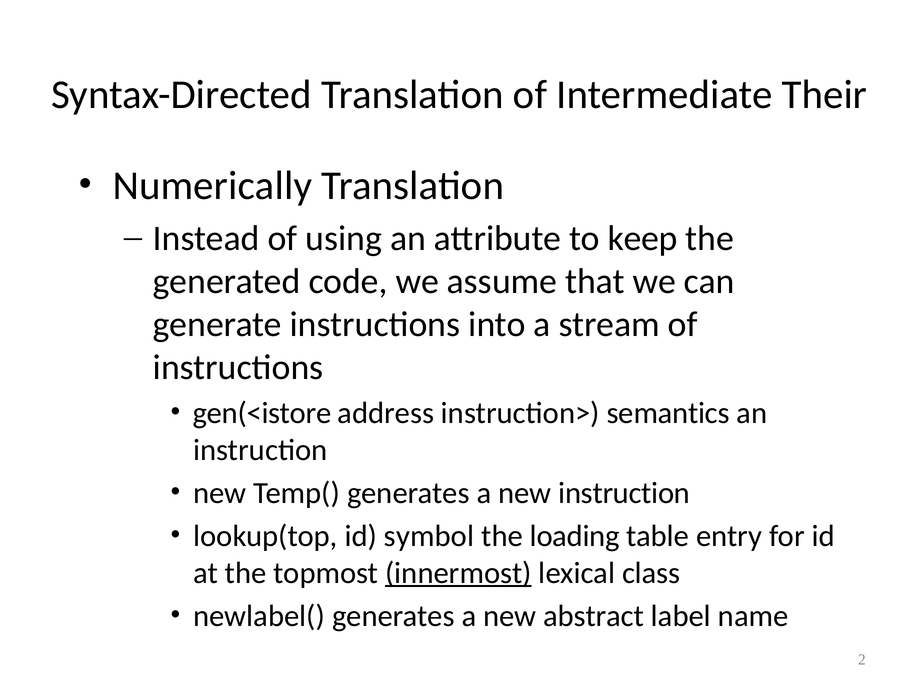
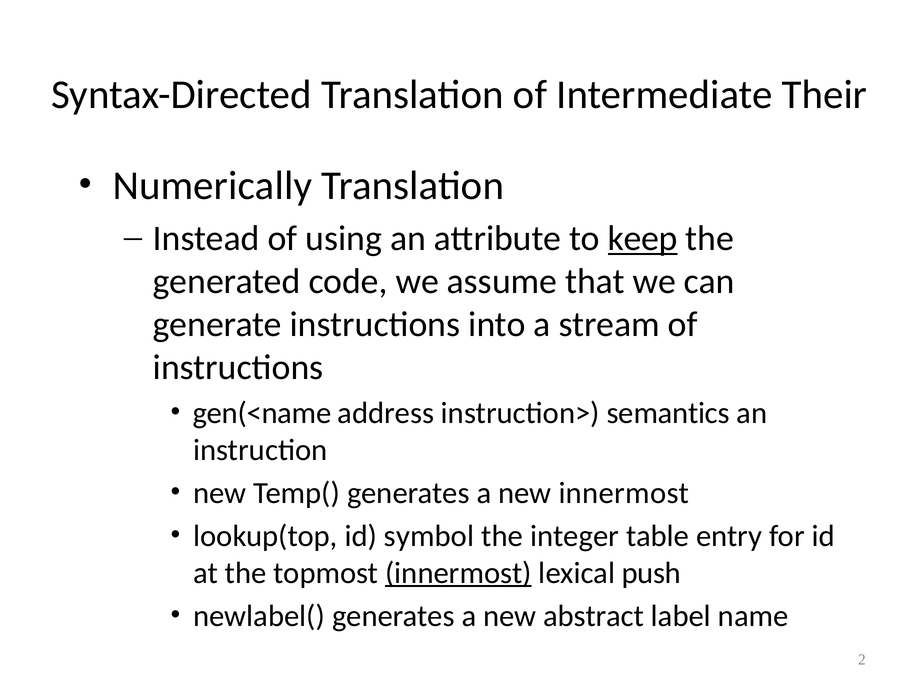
keep underline: none -> present (643, 238)
gen(<istore: gen(<istore -> gen(<name (262, 413)
new instruction: instruction -> innermost (624, 493)
loading: loading -> integer (575, 536)
class: class -> push (651, 573)
